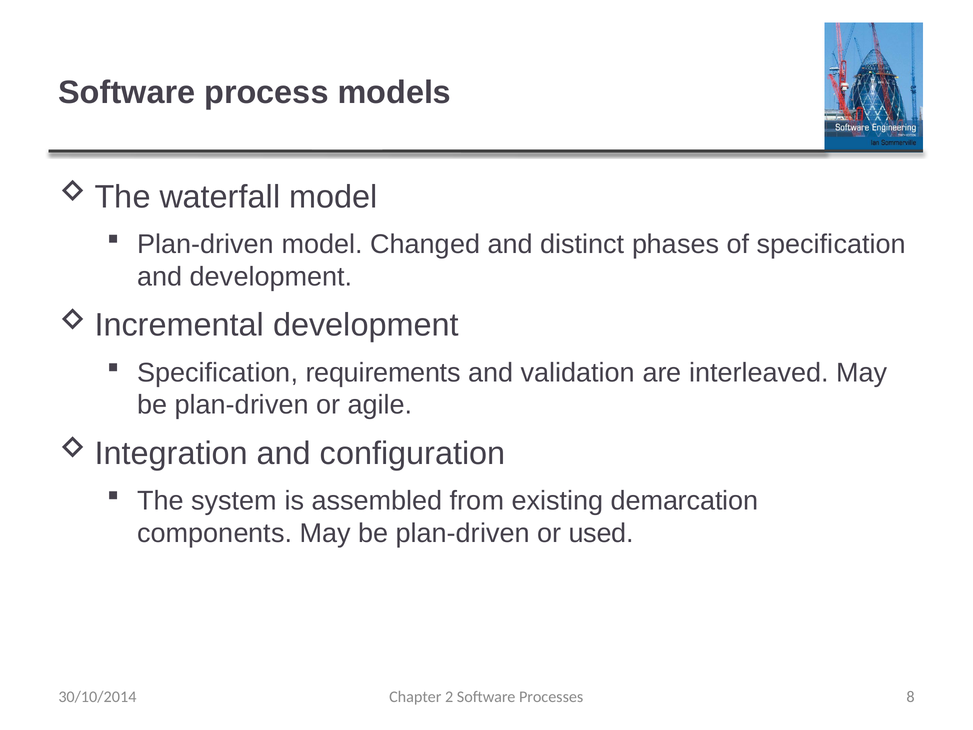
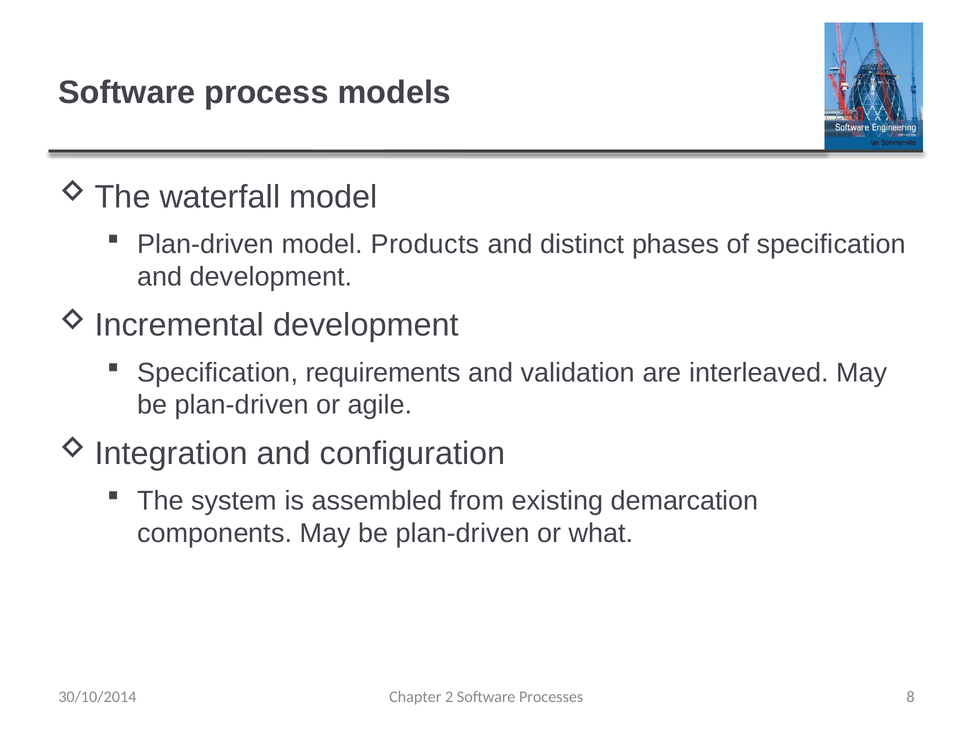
Changed: Changed -> Products (425, 244)
used: used -> what (601, 533)
